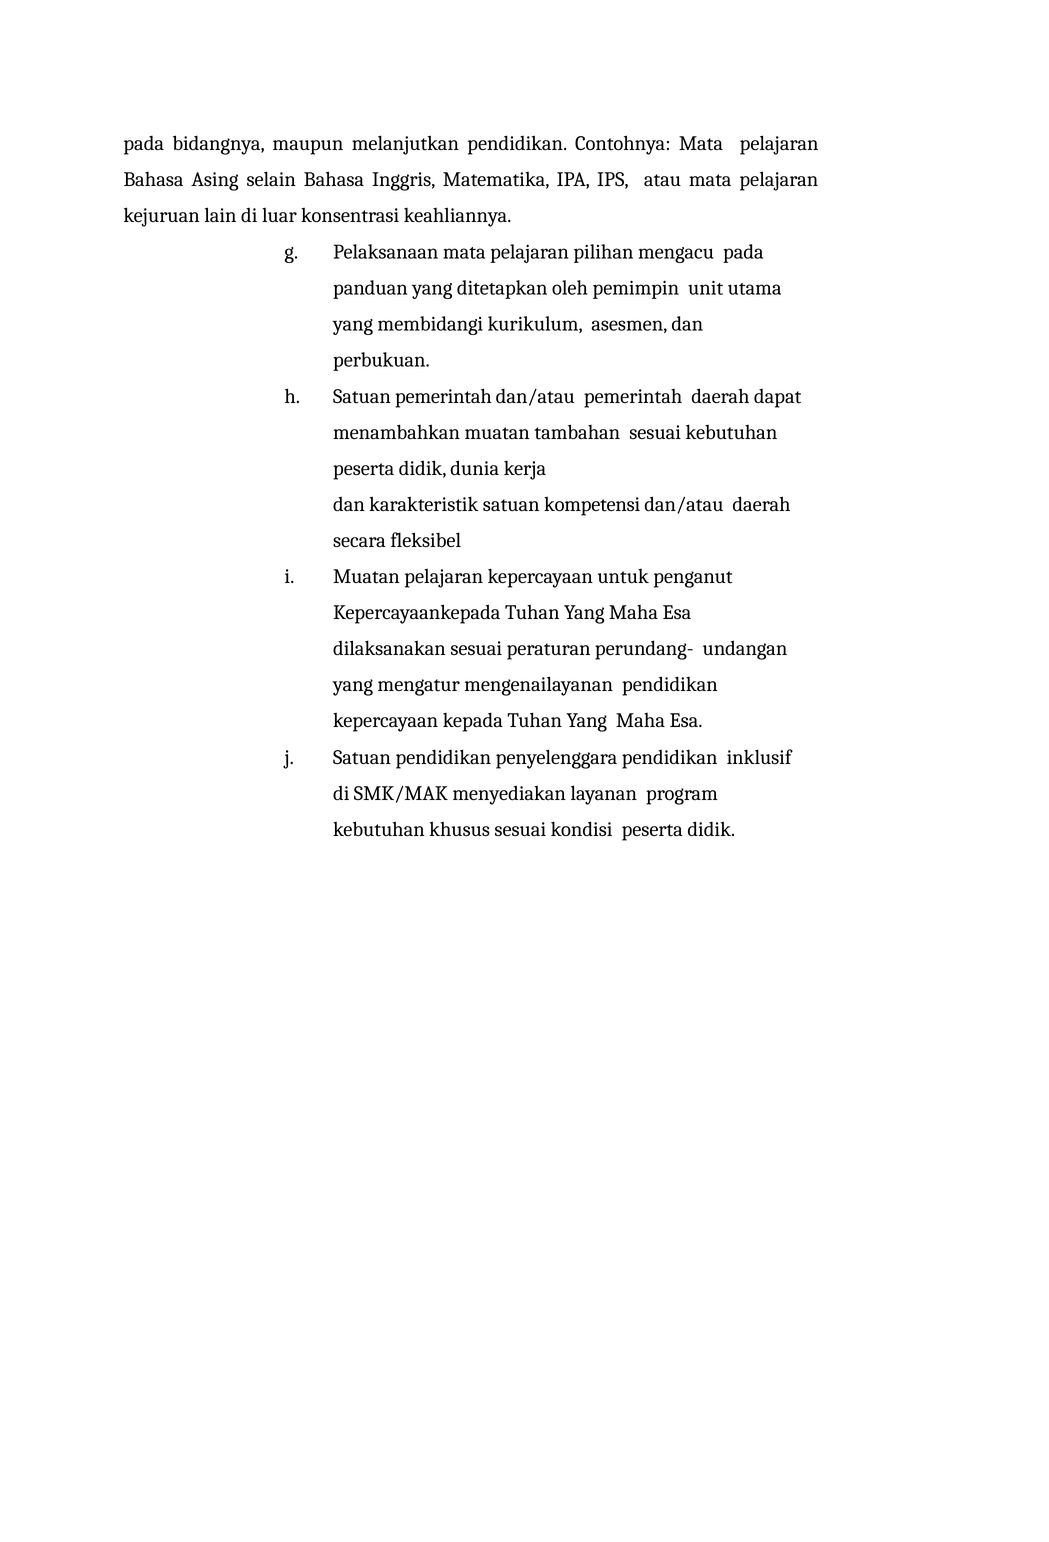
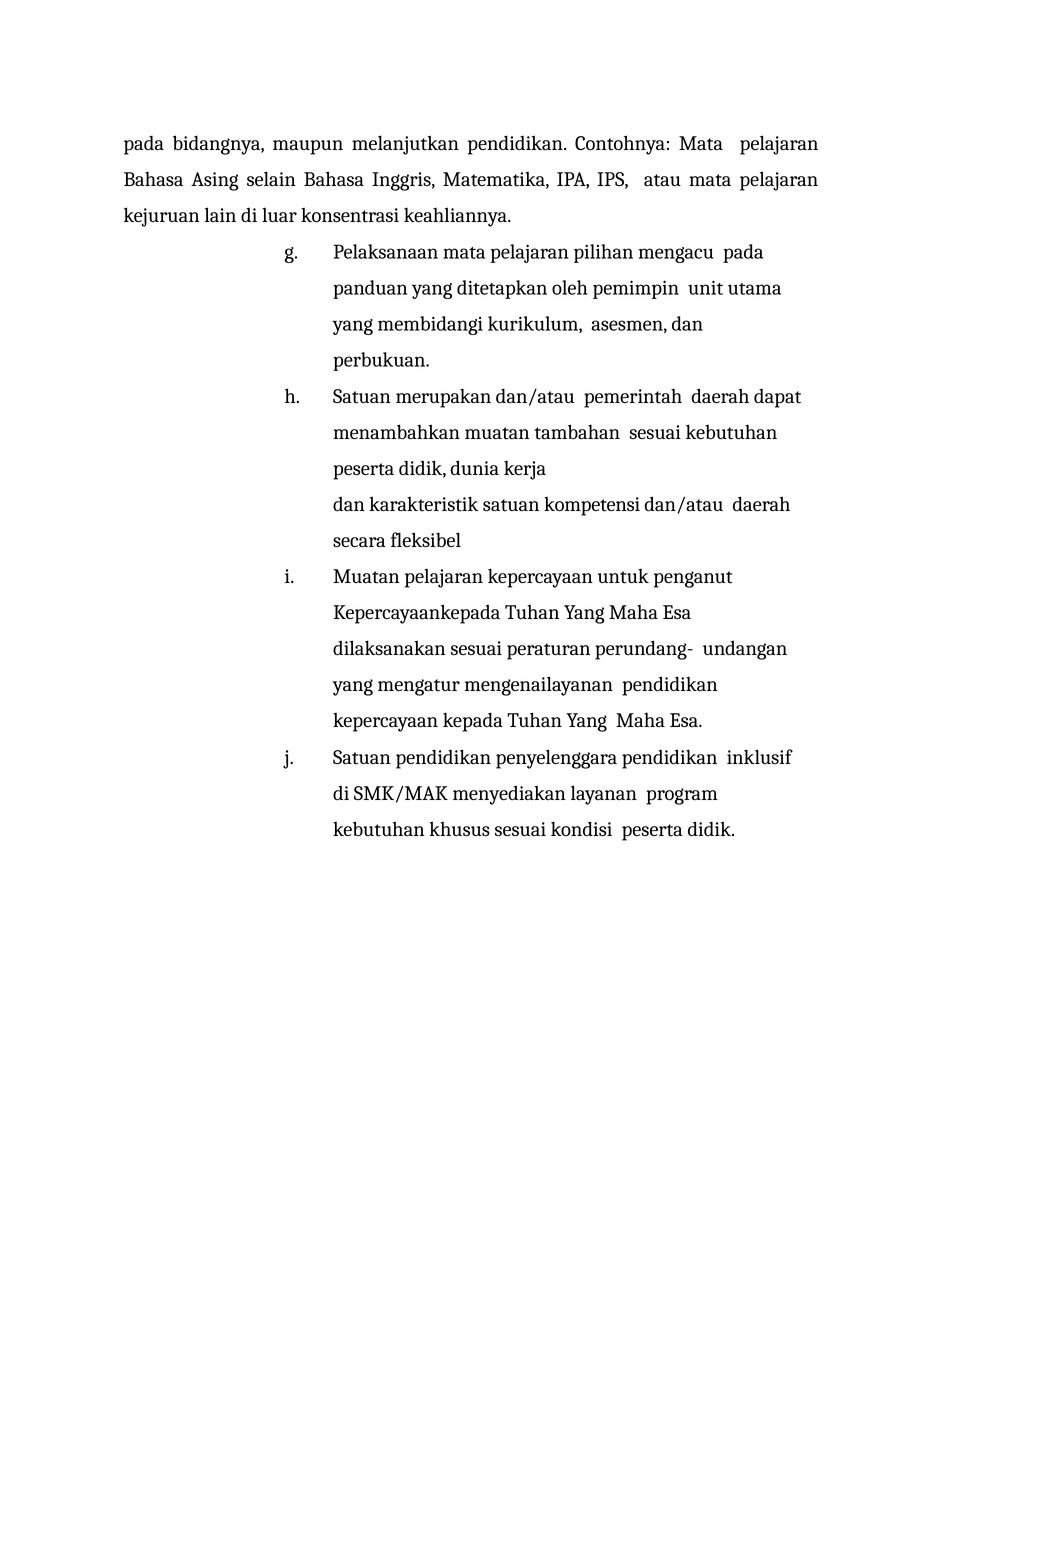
Satuan pemerintah: pemerintah -> merupakan (443, 396)
